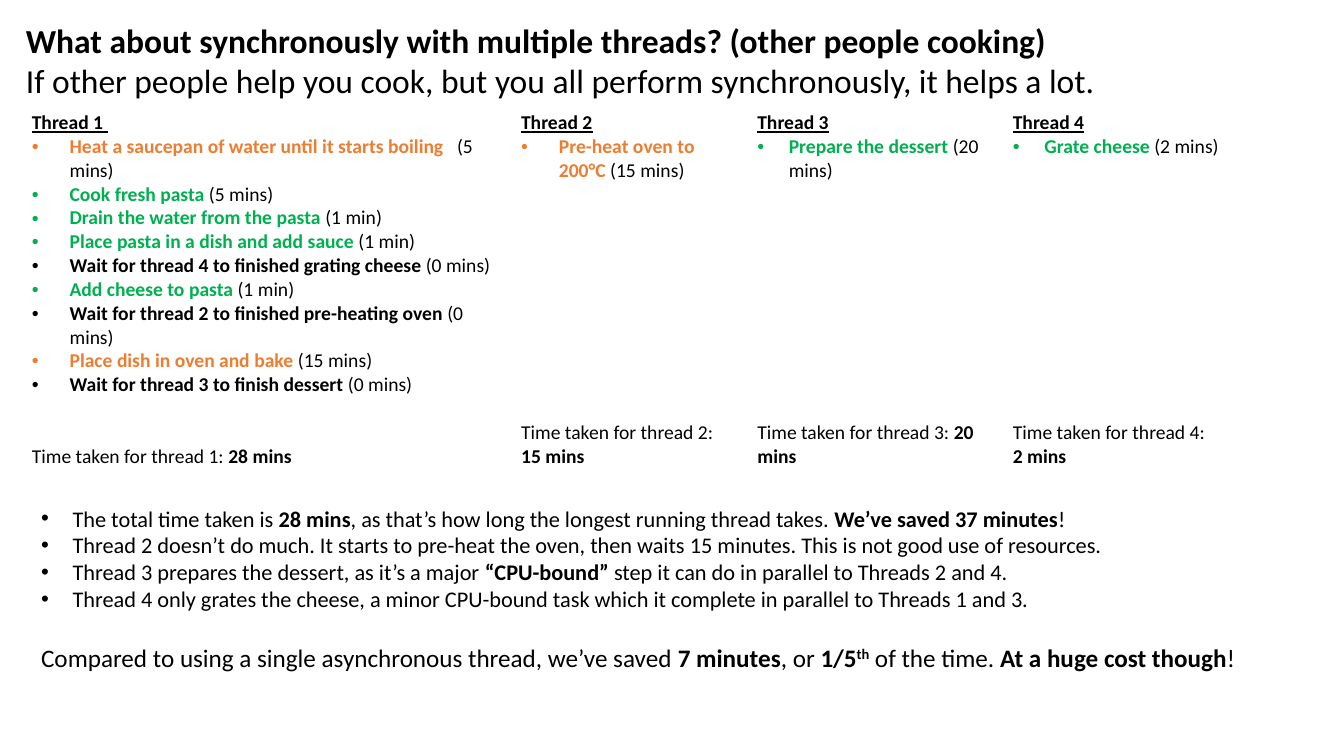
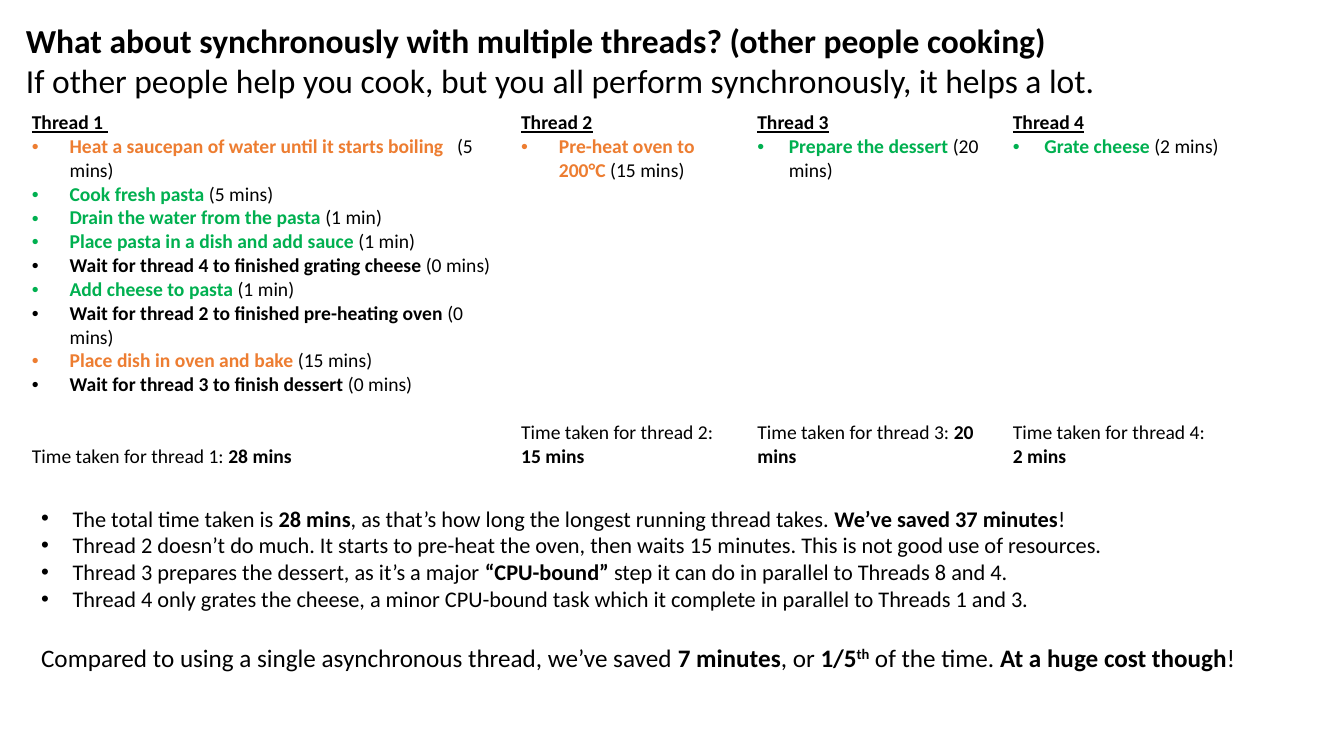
Threads 2: 2 -> 8 (941, 573)
